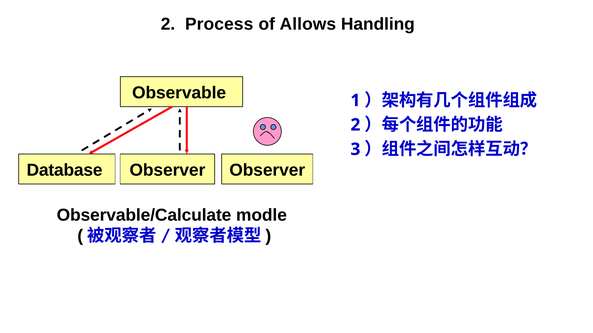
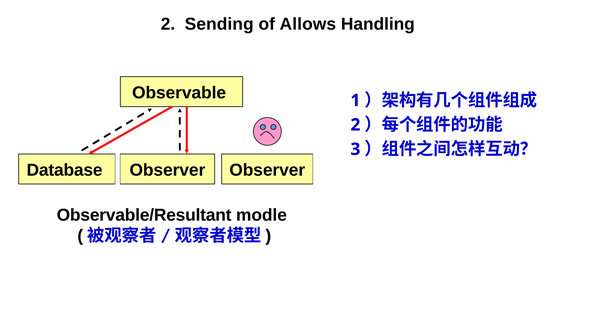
Process: Process -> Sending (219, 24)
Observable/Calculate: Observable/Calculate -> Observable/Resultant (144, 216)
